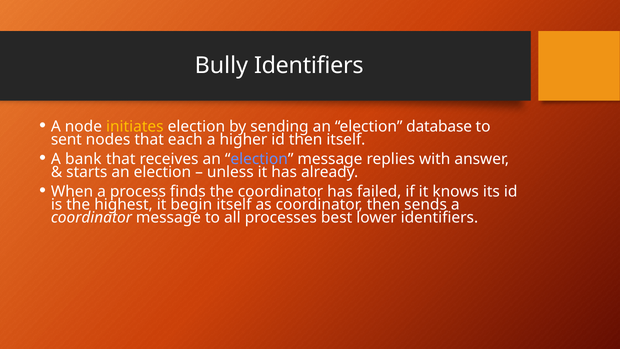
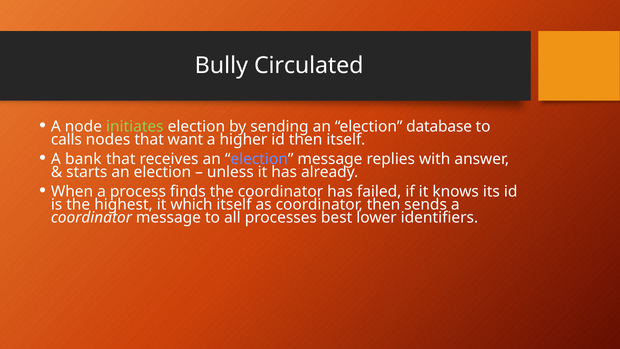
Bully Identifiers: Identifiers -> Circulated (309, 66)
initiates colour: yellow -> light green (135, 126)
sent: sent -> calls (66, 139)
each: each -> want (185, 139)
begin: begin -> which (191, 204)
